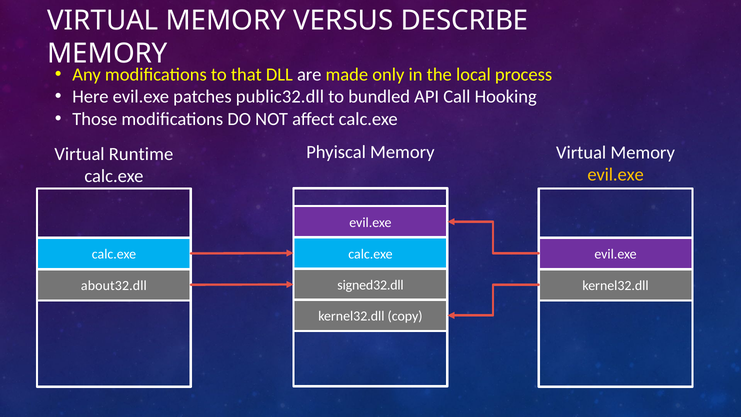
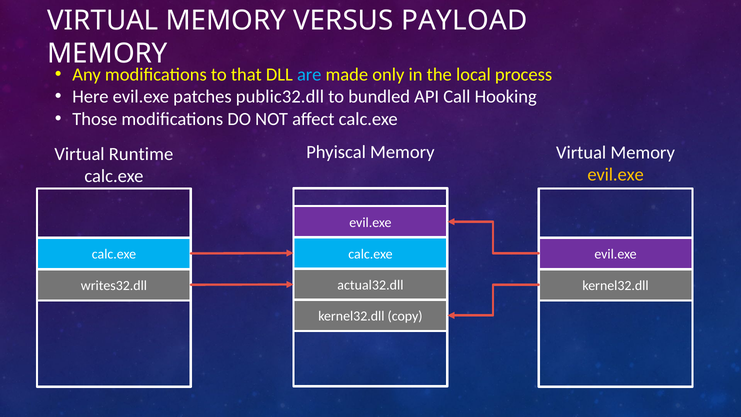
DESCRIBE: DESCRIBE -> PAYLOAD (464, 20)
are colour: white -> light blue (309, 75)
signed32.dll: signed32.dll -> actual32.dll (370, 285)
about32.dll: about32.dll -> writes32.dll (114, 286)
